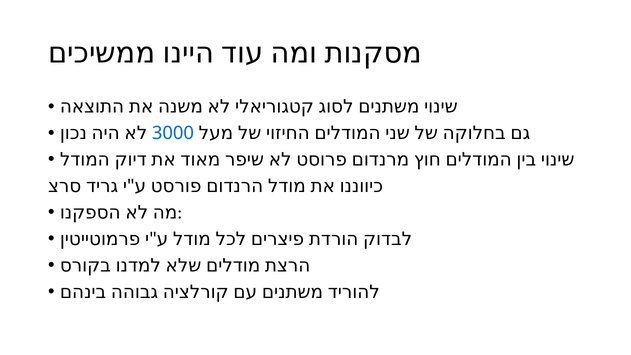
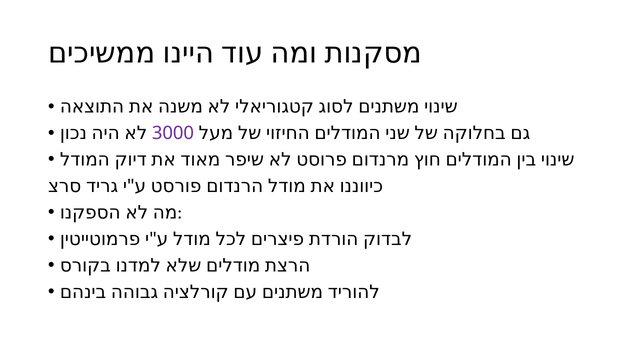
3000 colour: blue -> purple (173, 133)
